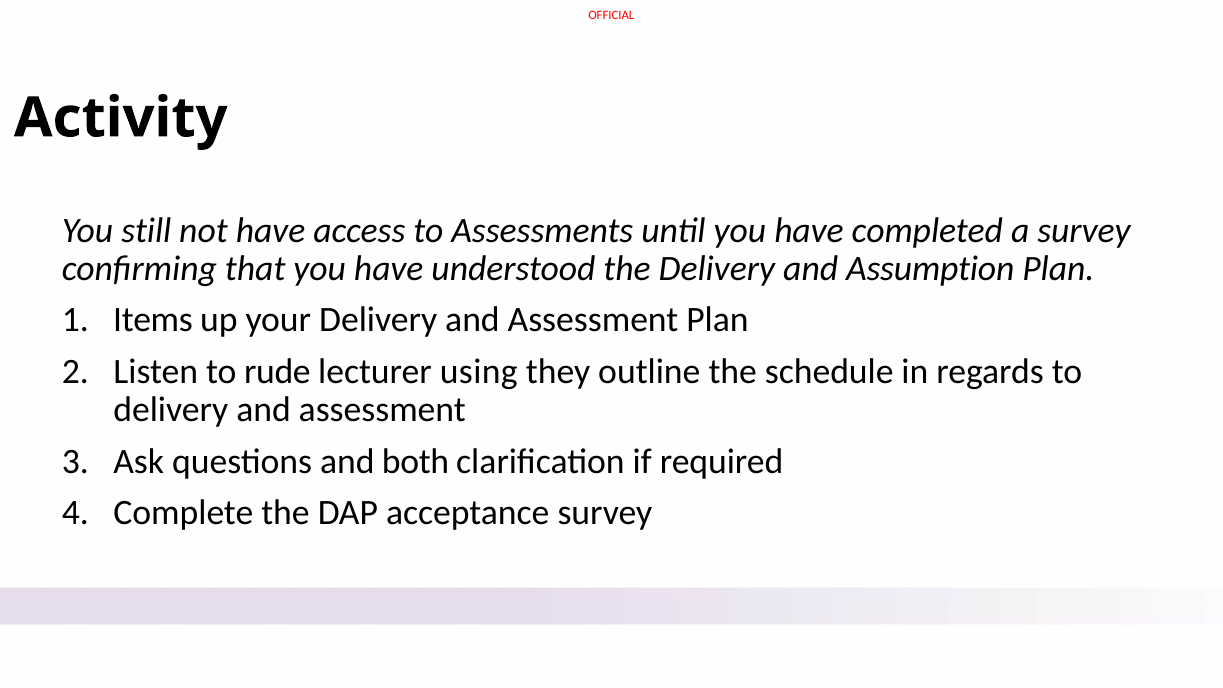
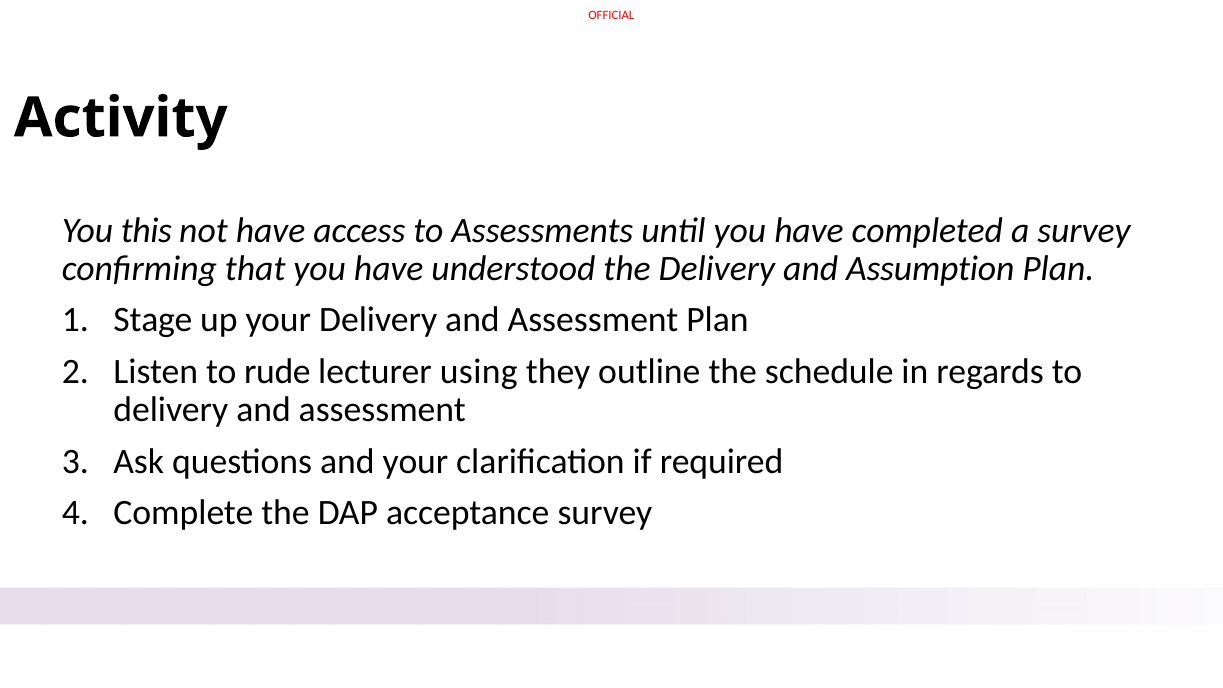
still: still -> this (146, 230)
Items: Items -> Stage (153, 320)
and both: both -> your (415, 461)
